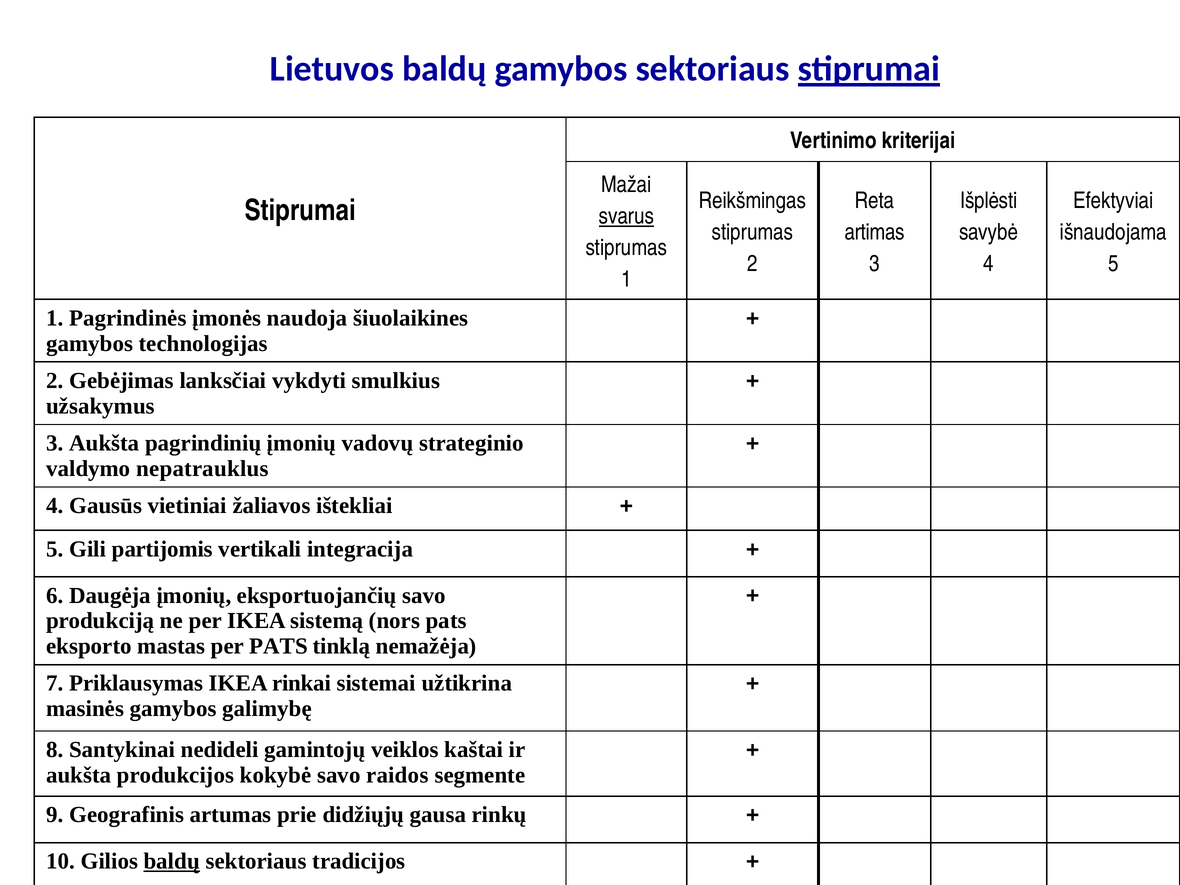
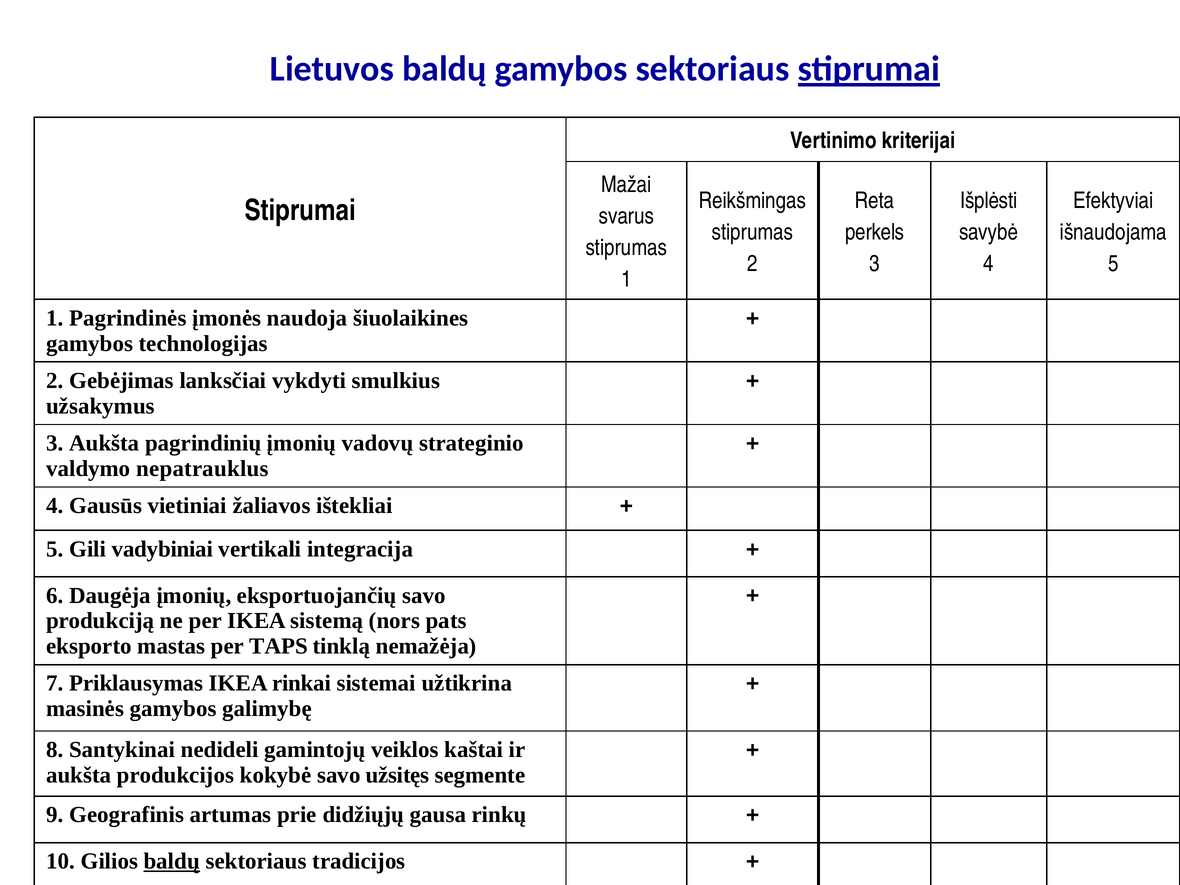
svarus underline: present -> none (626, 216)
artimas: artimas -> perkels (875, 232)
partijomis: partijomis -> vadybiniai (162, 549)
per PATS: PATS -> TAPS (279, 646)
raidos: raidos -> užsitęs (398, 775)
